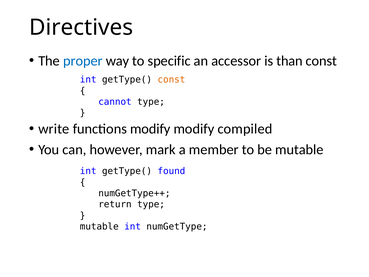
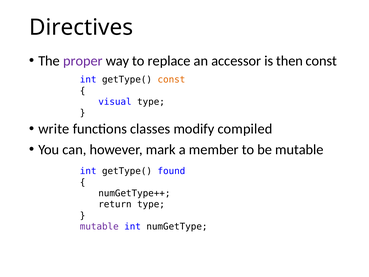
proper colour: blue -> purple (83, 61)
specific: specific -> replace (169, 61)
than: than -> then (290, 61)
cannot: cannot -> visual (115, 102)
functions modify: modify -> classes (150, 129)
mutable colour: black -> purple (99, 226)
